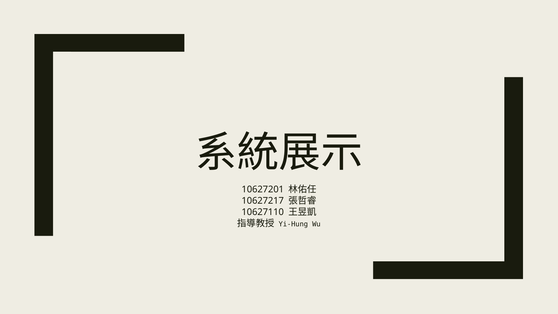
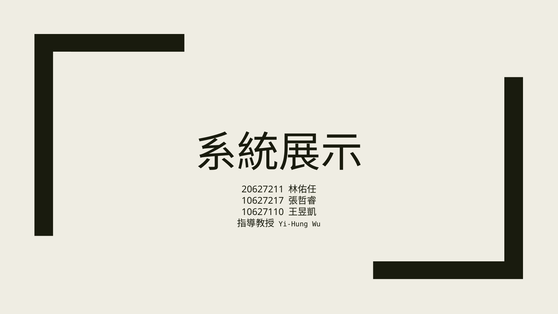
10627201: 10627201 -> 20627211 (263, 189)
